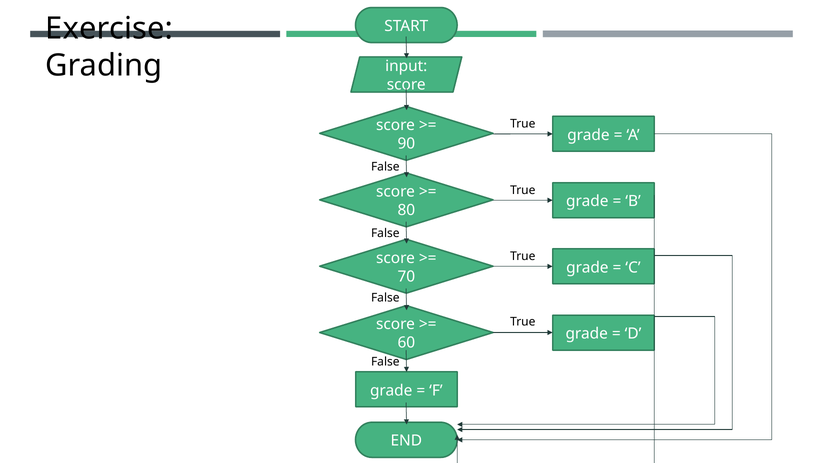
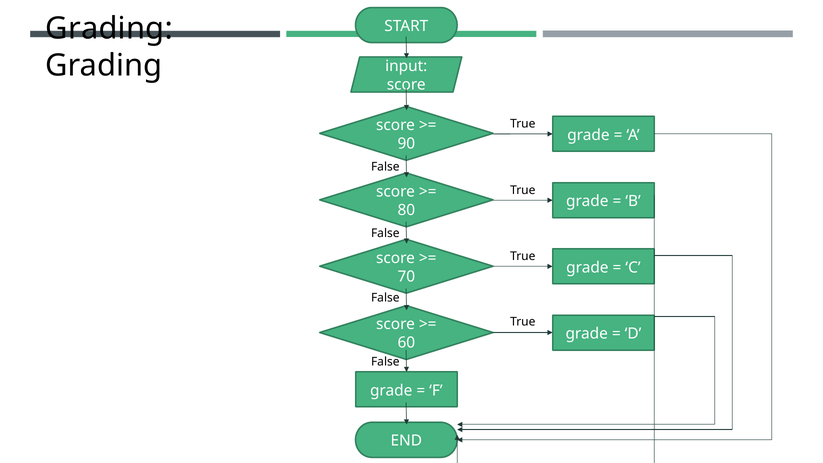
Exercise: Exercise -> Grading (109, 29)
